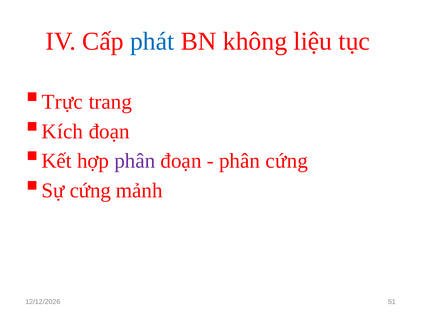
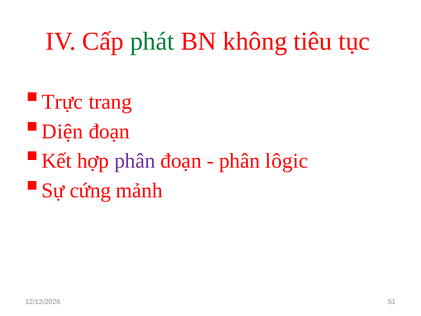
phát colour: blue -> green (152, 41)
liệu: liệu -> tiêu (313, 41)
Kích: Kích -> Diện (62, 131)
phân cứng: cứng -> lôgic (287, 161)
